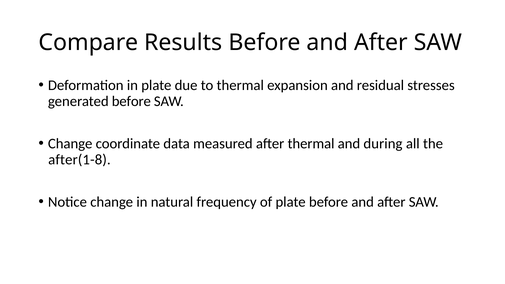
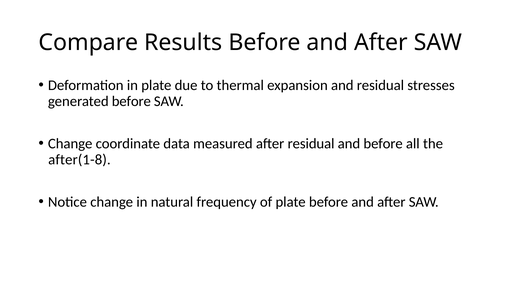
after thermal: thermal -> residual (311, 144)
and during: during -> before (383, 144)
